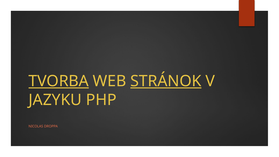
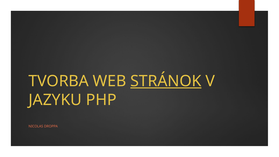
TVORBA underline: present -> none (59, 81)
